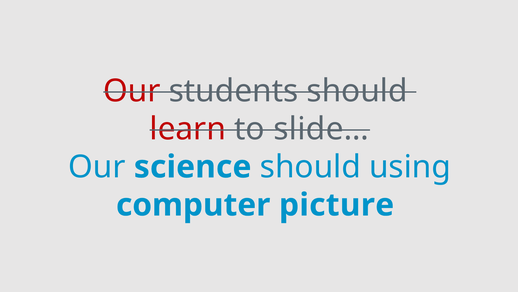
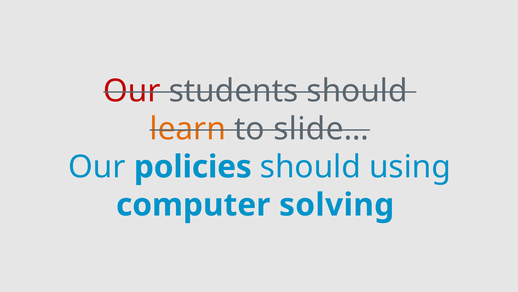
learn colour: red -> orange (188, 129)
science: science -> policies (193, 167)
picture: picture -> solving (337, 205)
